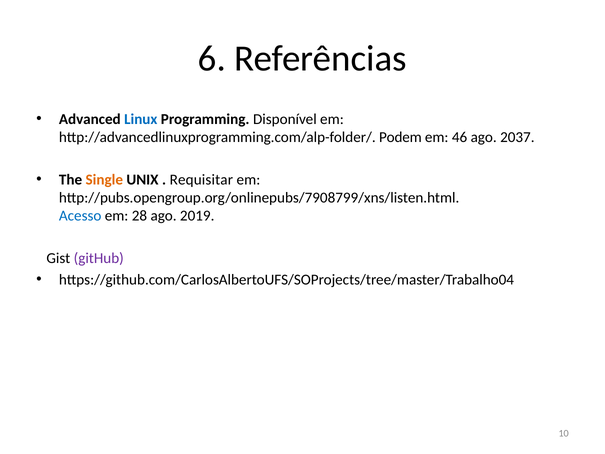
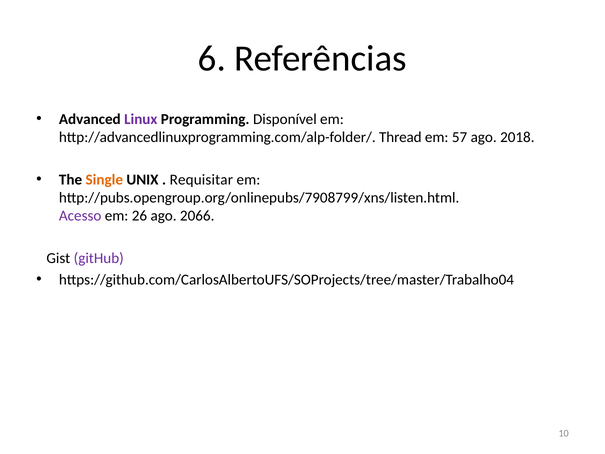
Linux colour: blue -> purple (141, 119)
Podem: Podem -> Thread (400, 137)
46: 46 -> 57 (460, 137)
2037: 2037 -> 2018 (517, 137)
Acesso colour: blue -> purple (80, 216)
28: 28 -> 26 (139, 216)
2019: 2019 -> 2066 (197, 216)
